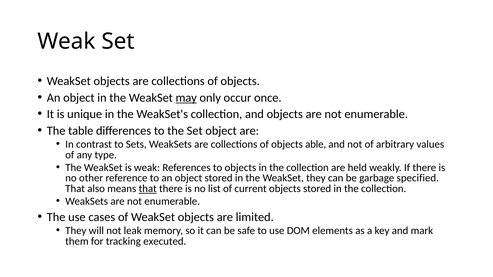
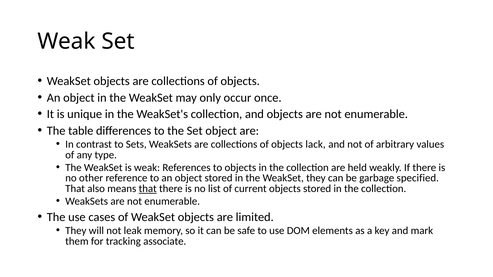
may underline: present -> none (186, 98)
able: able -> lack (316, 145)
executed: executed -> associate (165, 241)
